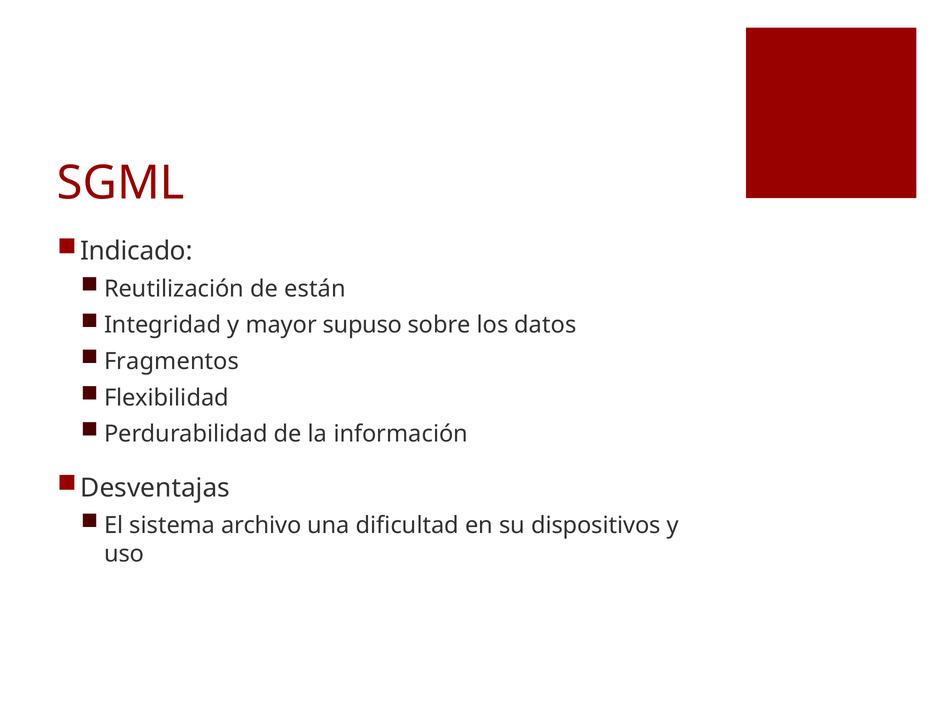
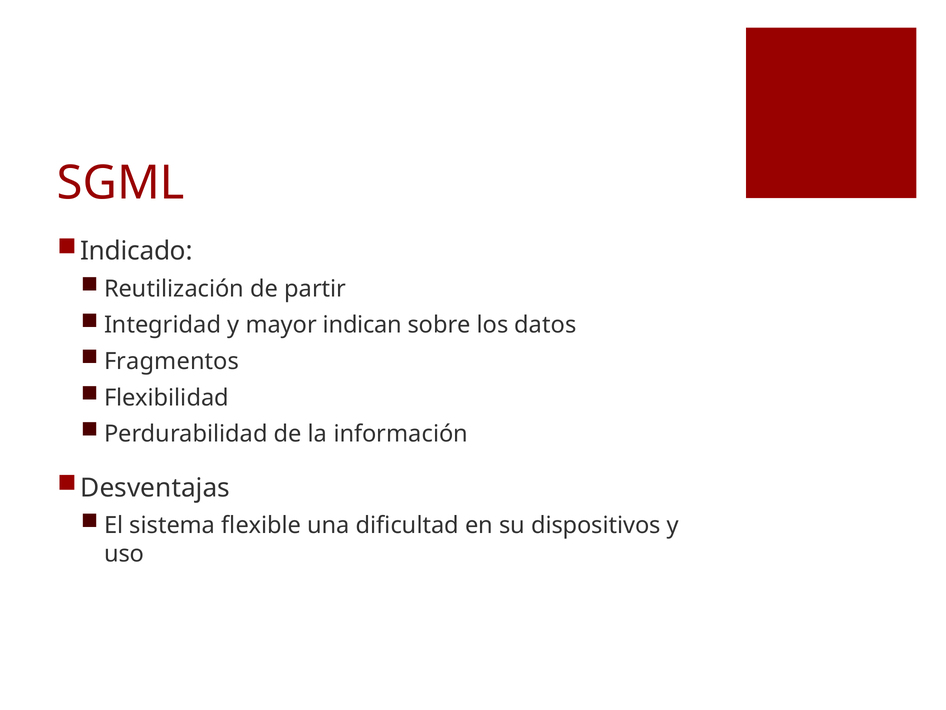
están: están -> partir (315, 289)
supuso: supuso -> indican (362, 325)
archivo: archivo -> flexible (261, 525)
